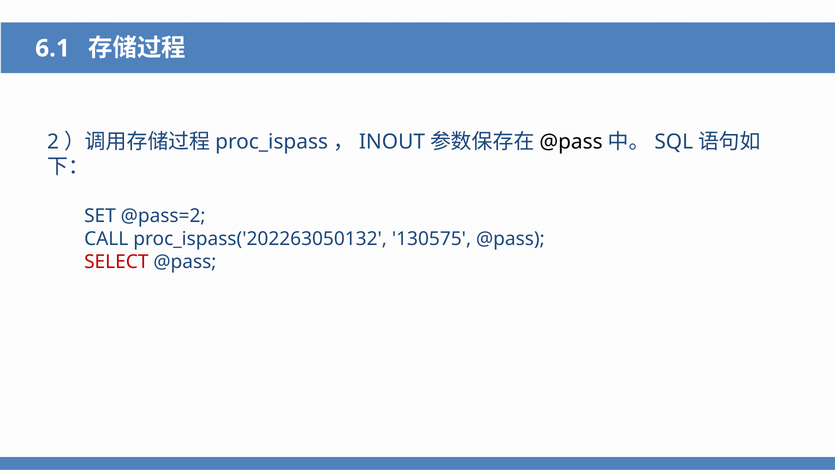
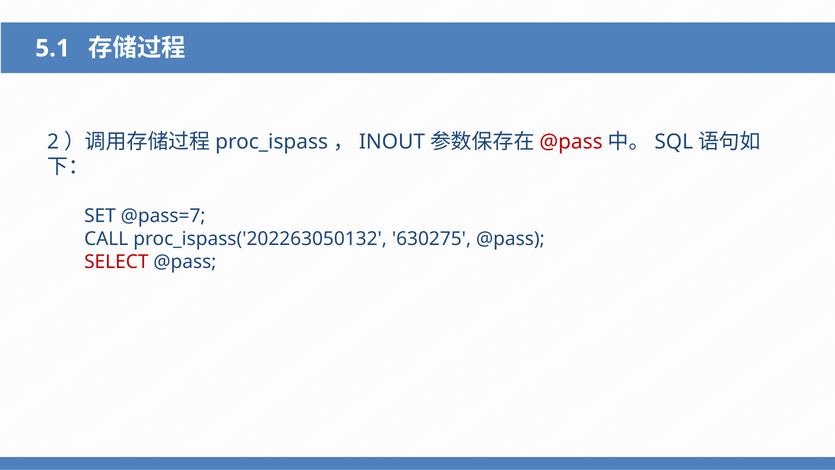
6.1: 6.1 -> 5.1 (53, 48)
@pass colour: black -> red (571, 142)
@pass=2: @pass=2 -> @pass=7 (163, 216)
130575: 130575 -> 630275 (432, 239)
